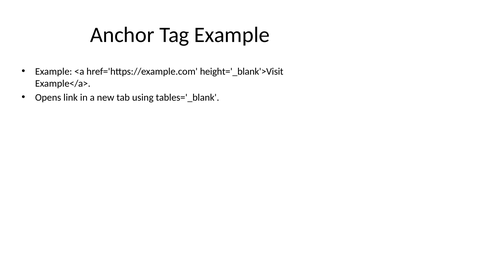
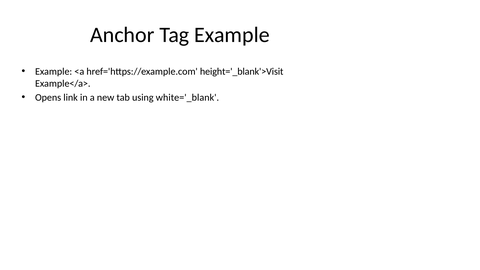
tables='_blank: tables='_blank -> white='_blank (187, 98)
